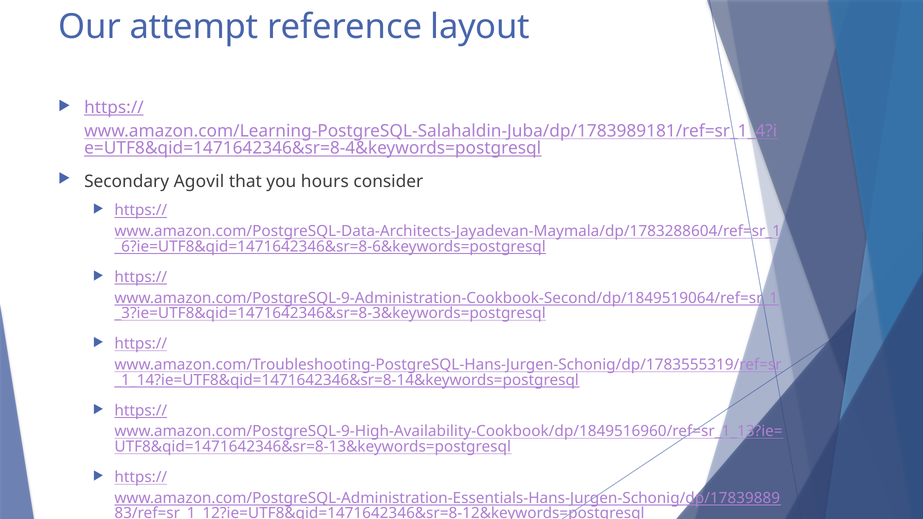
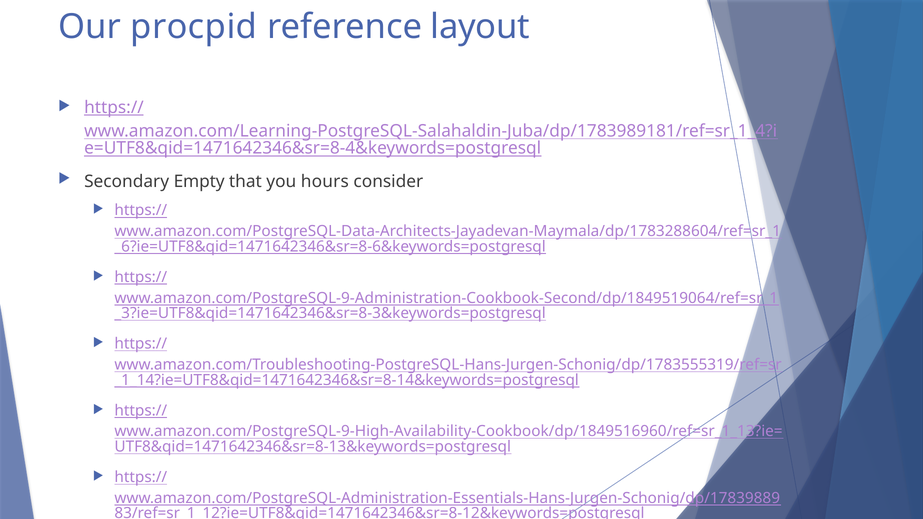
attempt: attempt -> procpid (194, 27)
Agovil: Agovil -> Empty (199, 181)
